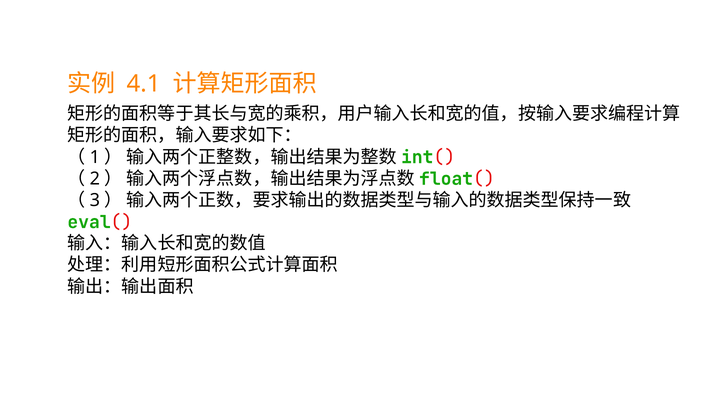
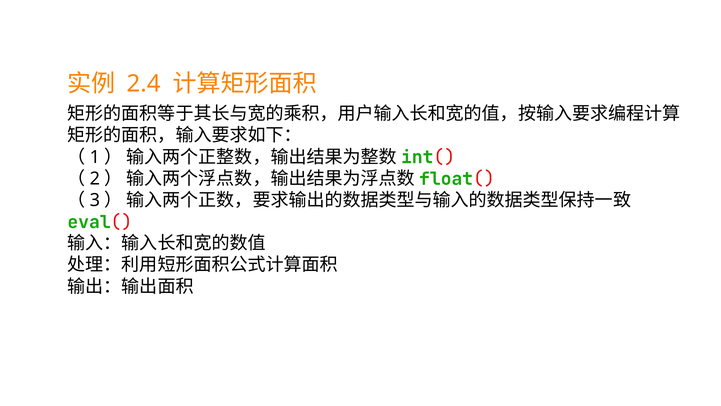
4.1: 4.1 -> 2.4 (144, 84)
